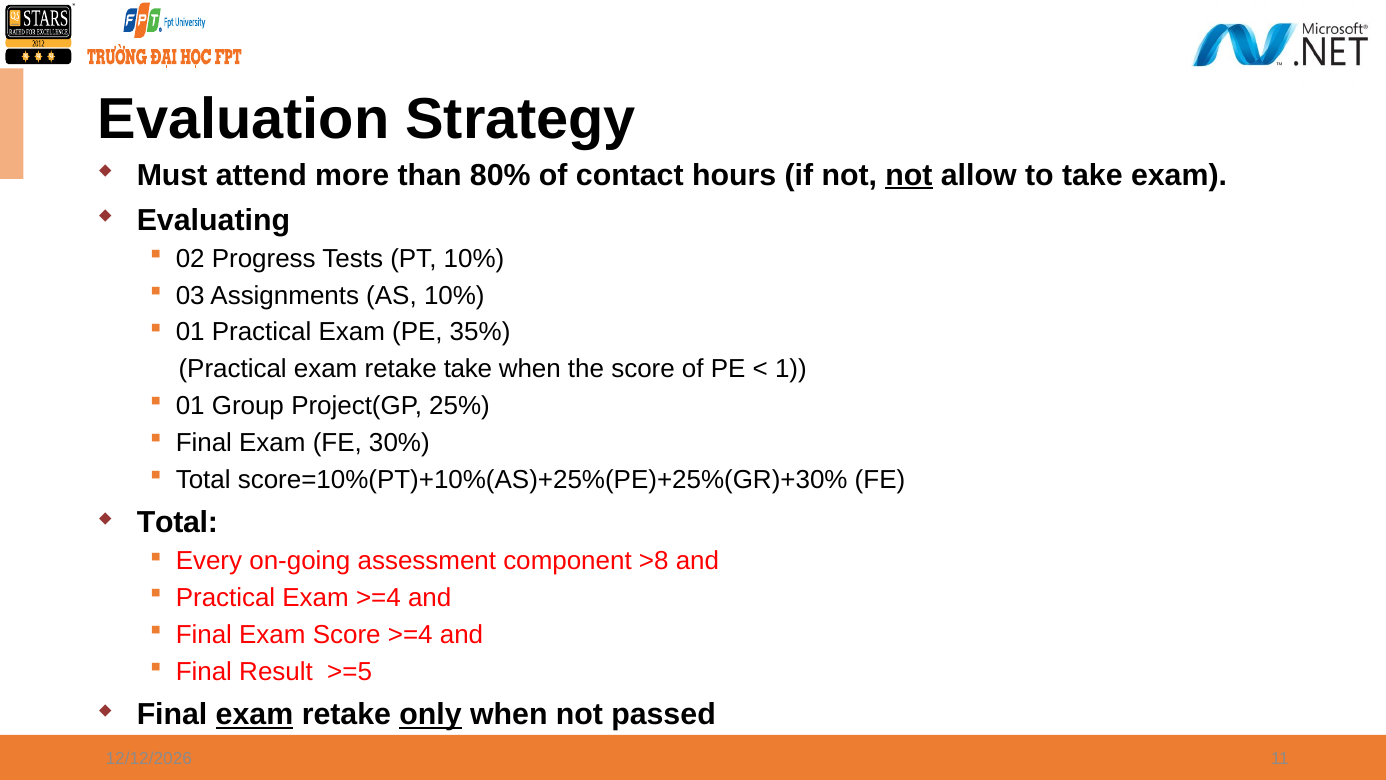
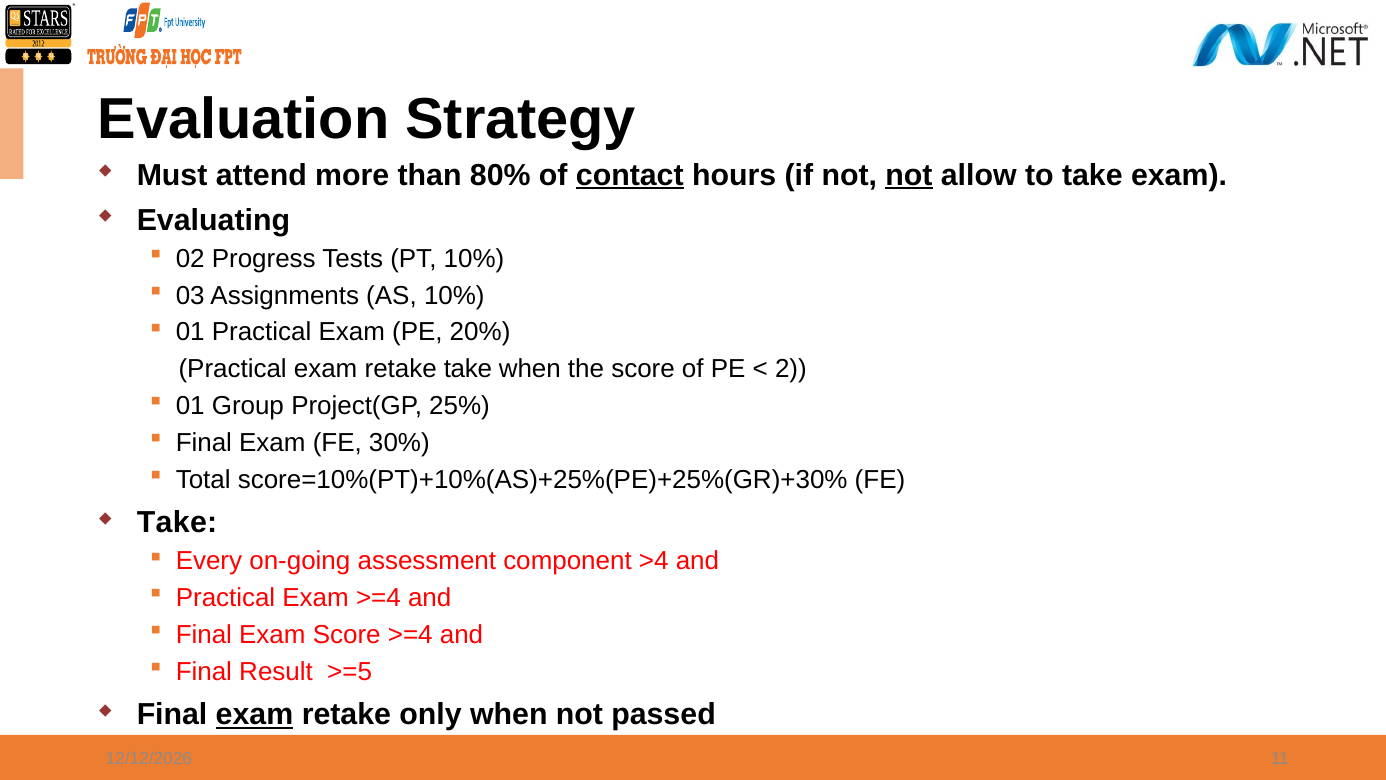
contact underline: none -> present (630, 175)
35%: 35% -> 20% (480, 332)
1: 1 -> 2 (791, 369)
Total: Total -> Take (177, 522)
>8: >8 -> >4 (654, 561)
only underline: present -> none (431, 714)
